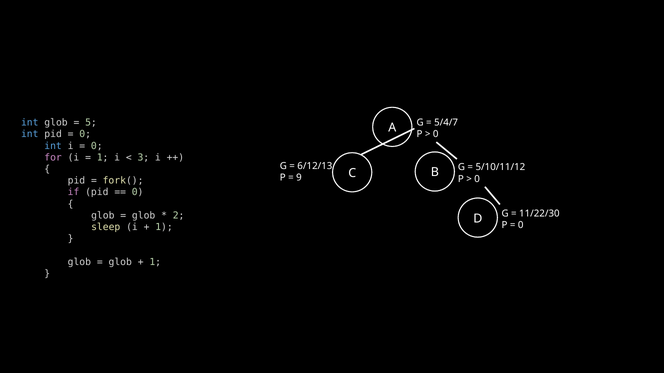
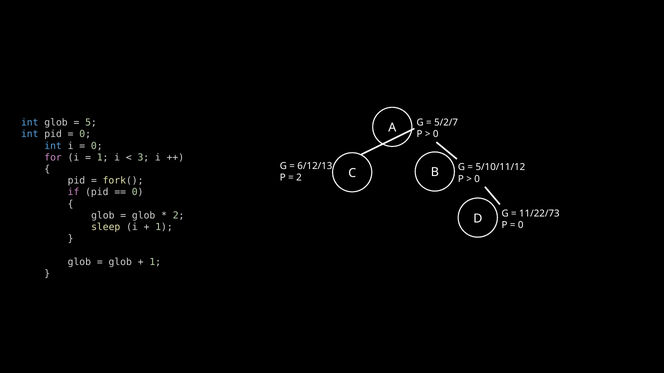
5/4/7: 5/4/7 -> 5/2/7 (446, 123)
9: 9 -> 2 (299, 178)
11/22/30: 11/22/30 -> 11/22/73 (539, 214)
